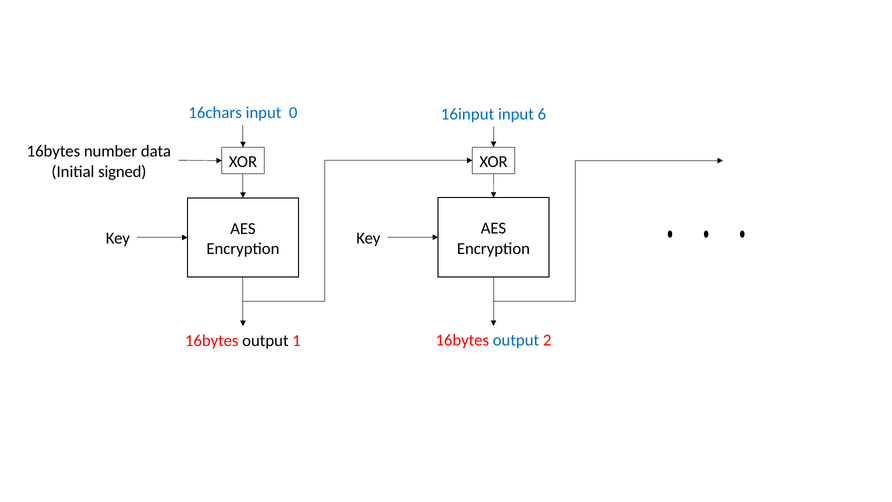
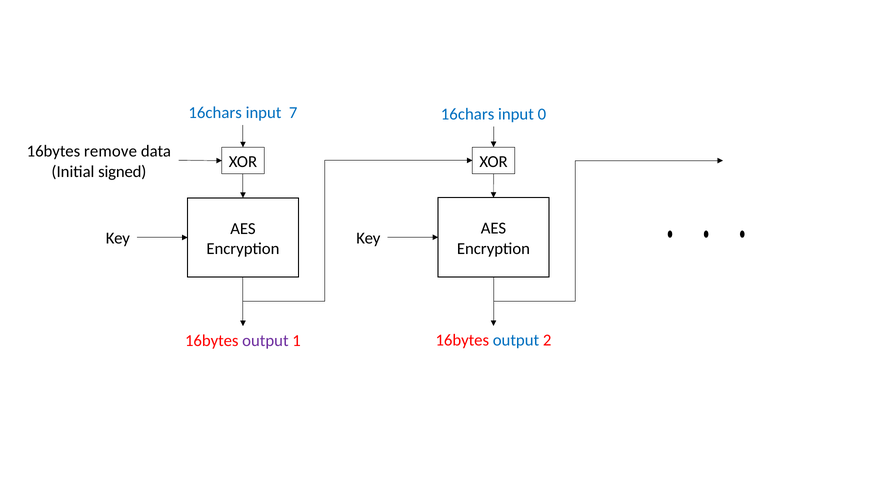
0: 0 -> 7 (293, 113)
16input: 16input -> 16chars (468, 114)
6: 6 -> 0 (542, 114)
number: number -> remove (110, 151)
output colour: black -> purple (265, 340)
